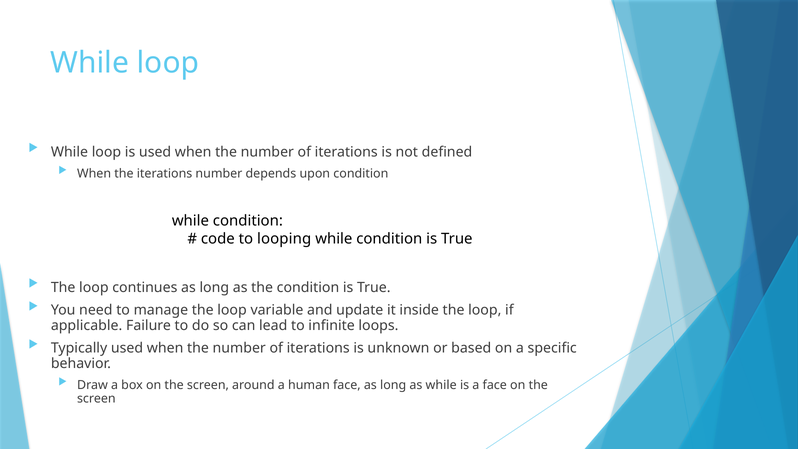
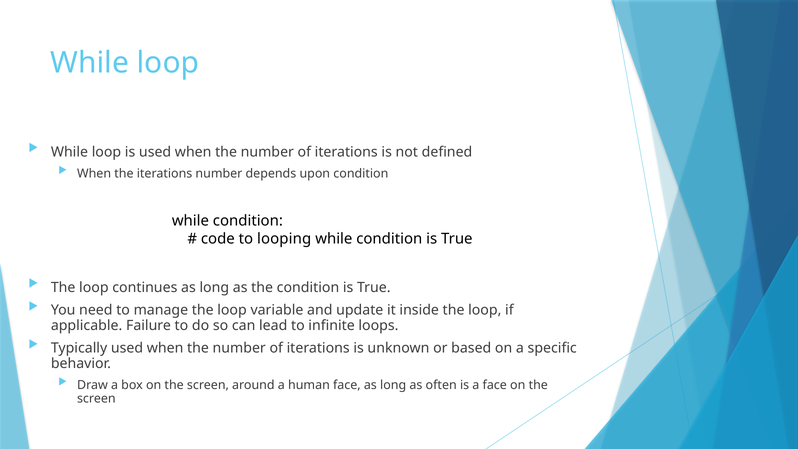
as while: while -> often (441, 385)
